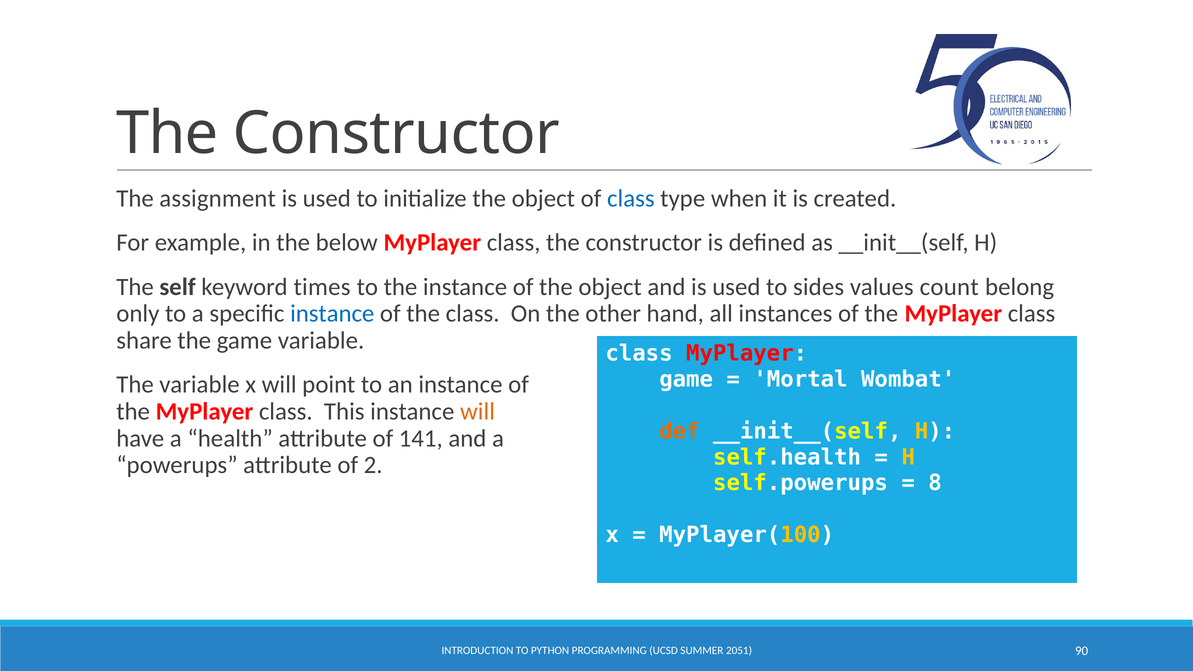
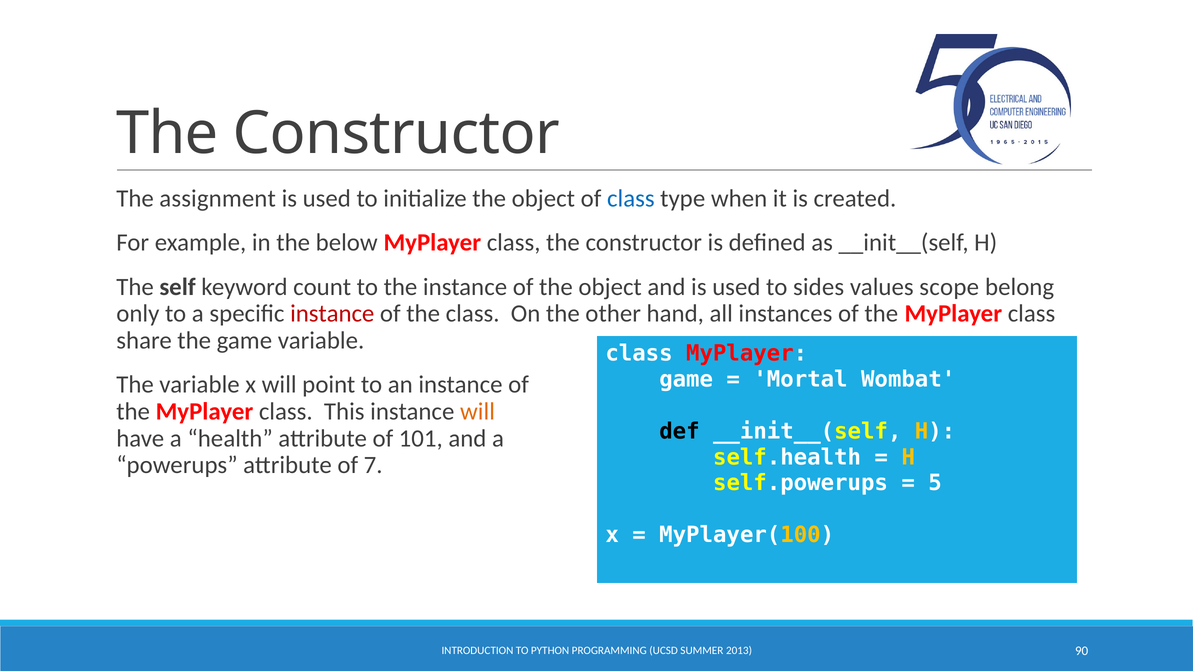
times: times -> count (322, 287)
count: count -> scope (949, 287)
instance colour: blue -> red (332, 314)
def colour: orange -> black (679, 431)
141: 141 -> 101 (421, 438)
2: 2 -> 7 (373, 465)
8: 8 -> 5 (935, 483)
2051: 2051 -> 2013 (739, 651)
